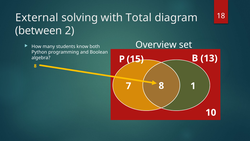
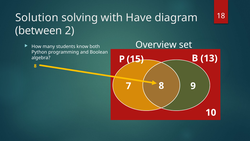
External: External -> Solution (37, 18)
Total: Total -> Have (139, 18)
1: 1 -> 9 (193, 86)
